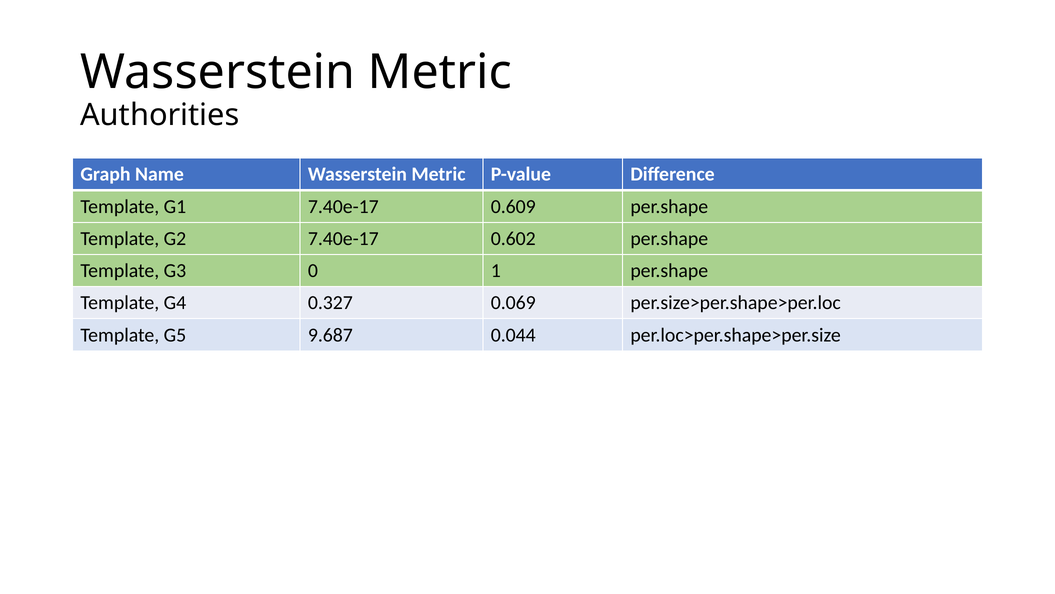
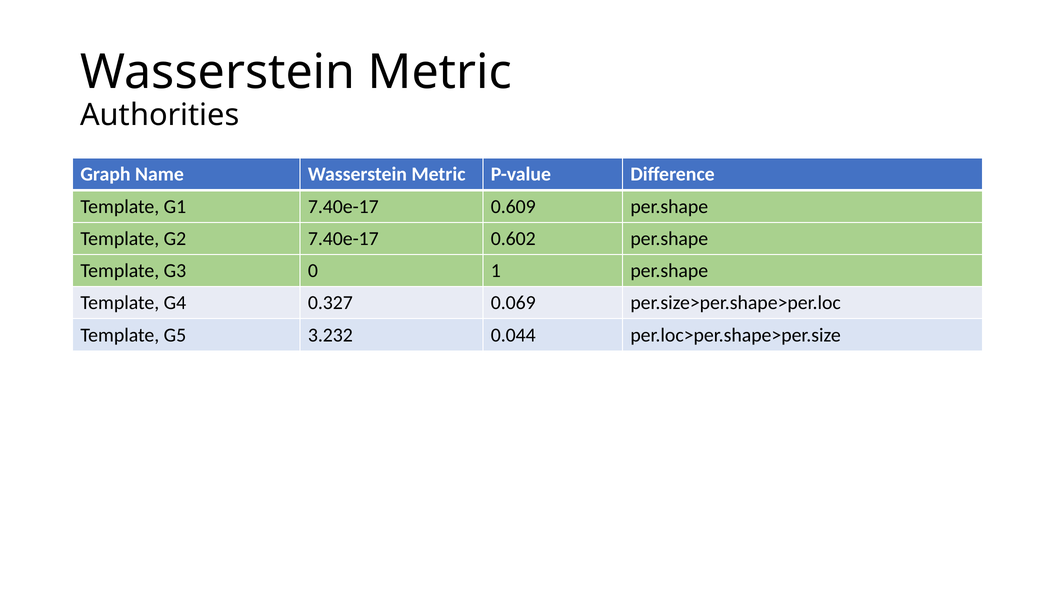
9.687: 9.687 -> 3.232 (330, 335)
